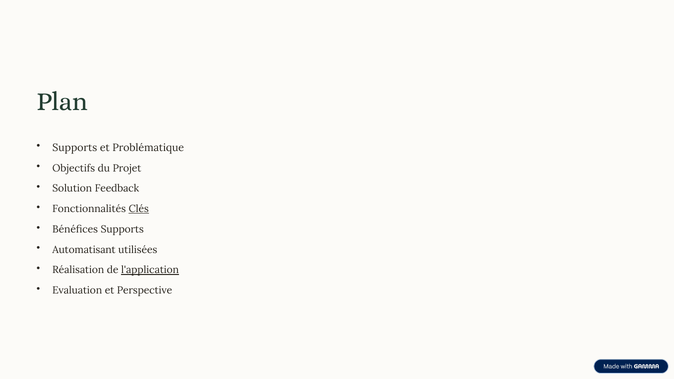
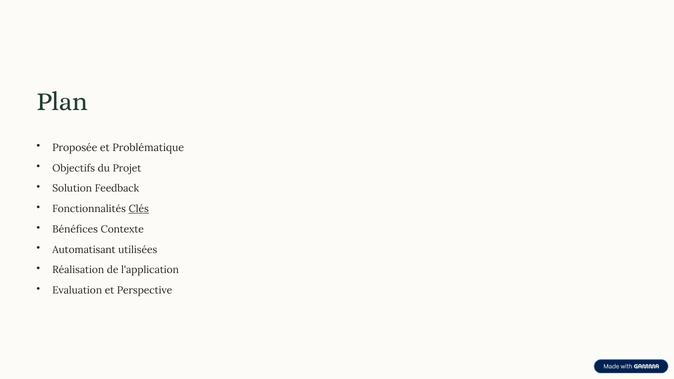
Supports: Supports -> Proposée (75, 148)
Bénéfices Supports: Supports -> Contexte (122, 229)
l'application underline: present -> none (150, 270)
